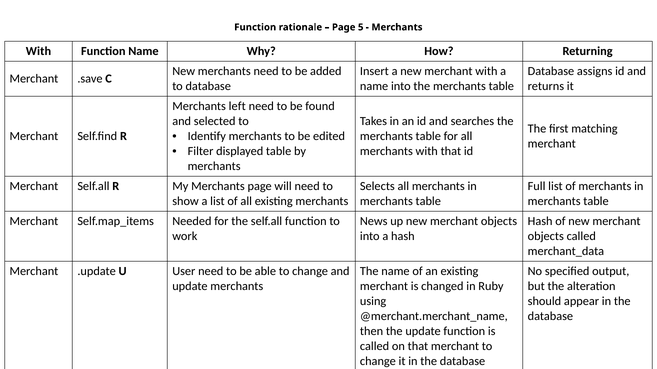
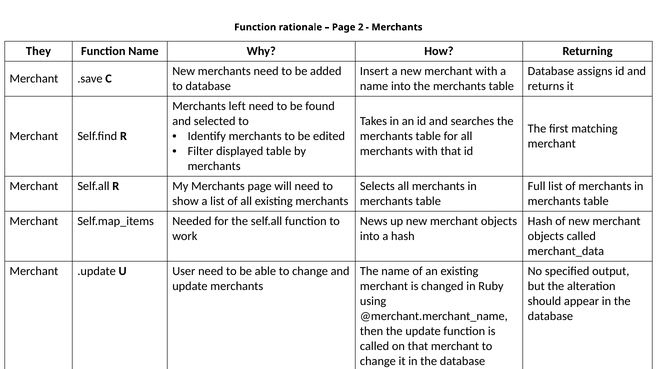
5: 5 -> 2 (361, 27)
With: With -> They (38, 51)
